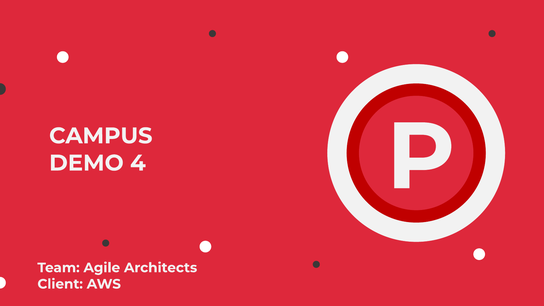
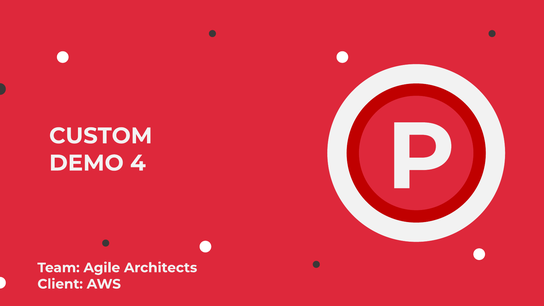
CAMPUS: CAMPUS -> CUSTOM (101, 136)
